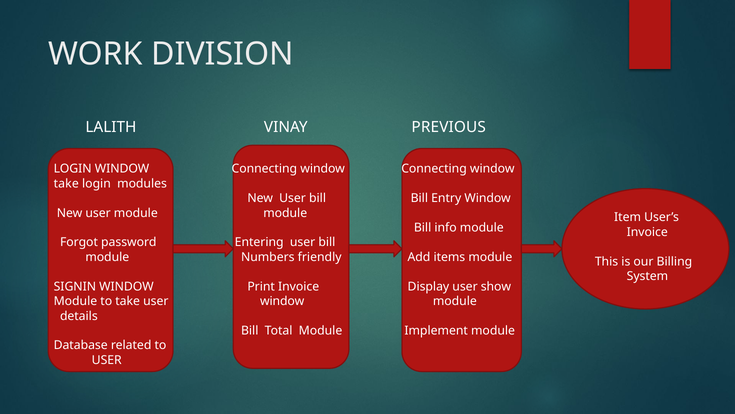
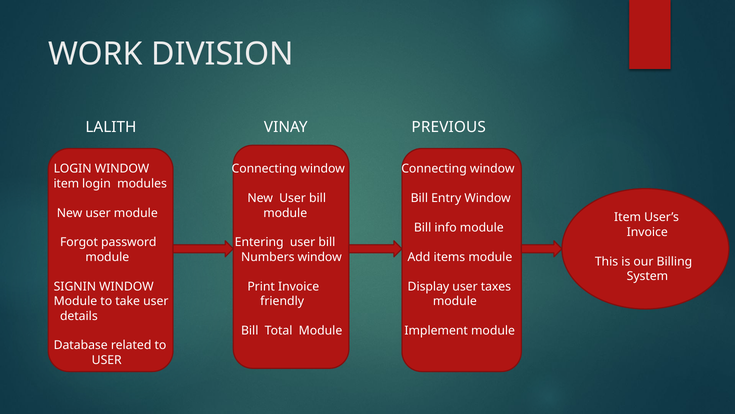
take: take -> item (66, 183)
Numbers friendly: friendly -> window (320, 257)
show: show -> taxes (496, 286)
window: window -> friendly (282, 301)
